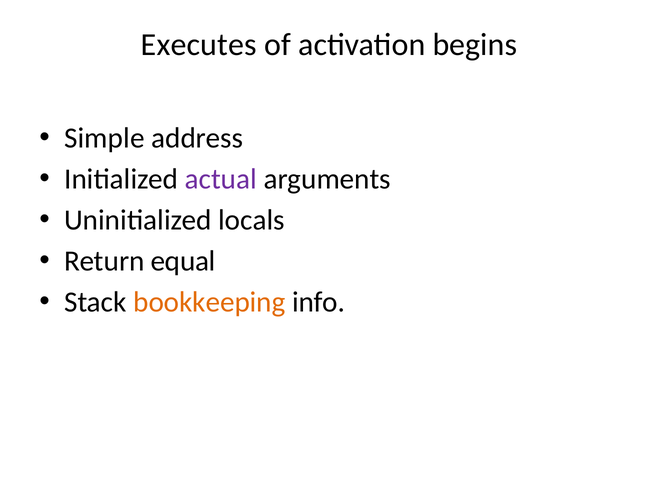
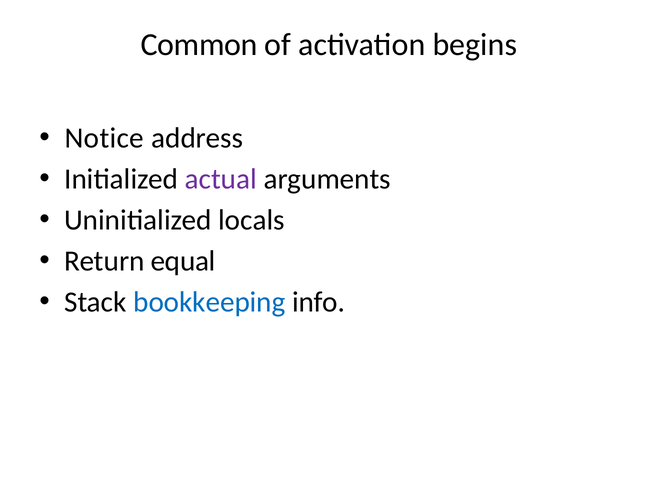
Executes: Executes -> Common (199, 44)
Simple: Simple -> Notice (104, 138)
bookkeeping colour: orange -> blue (209, 302)
